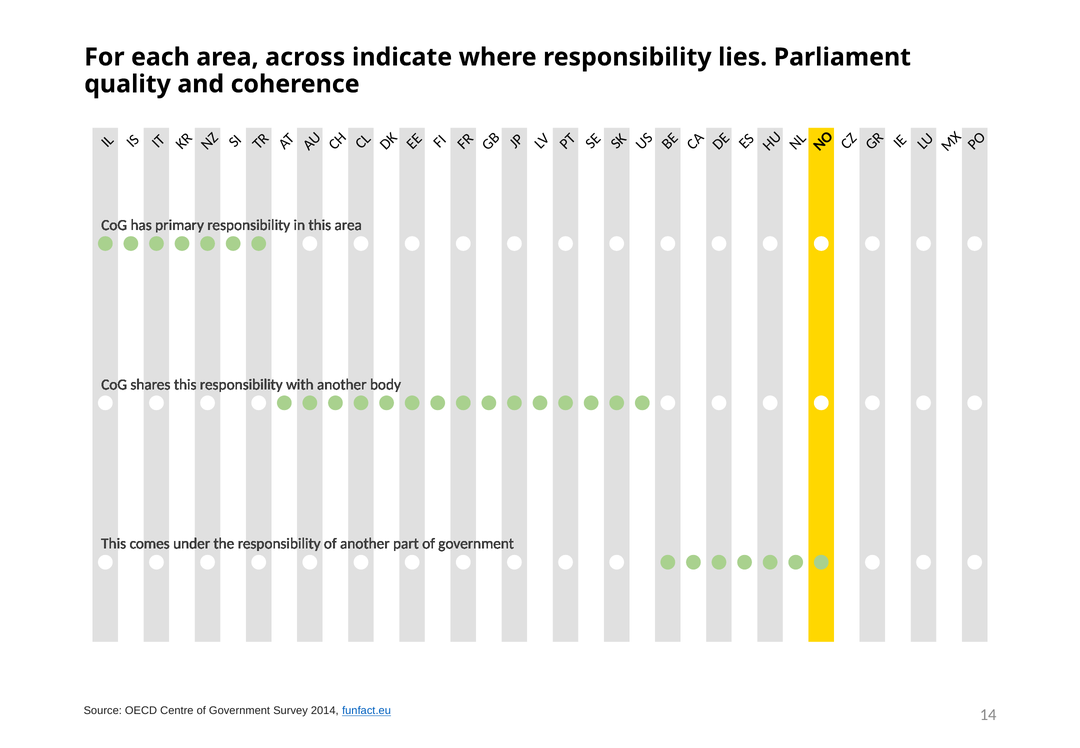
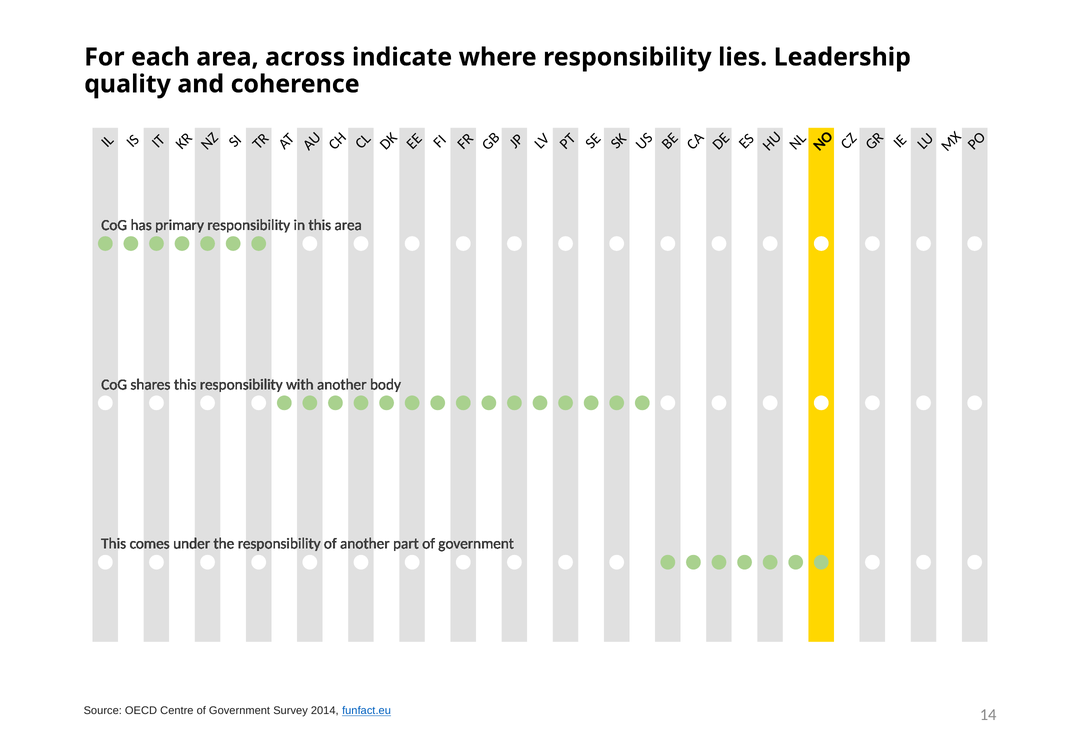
Parliament: Parliament -> Leadership (842, 57)
